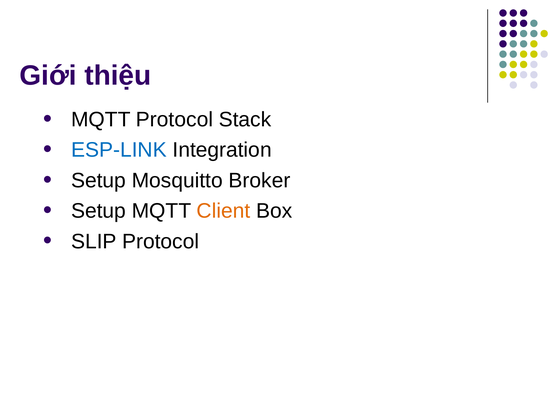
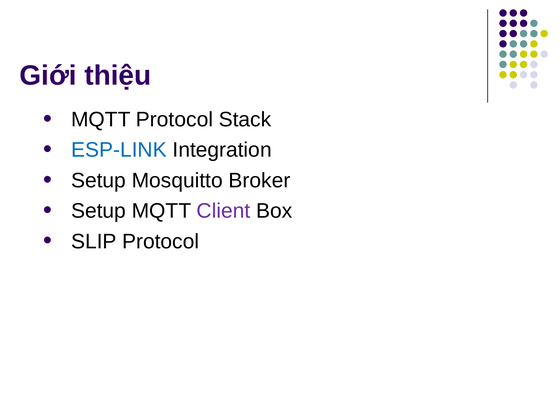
Client colour: orange -> purple (223, 211)
